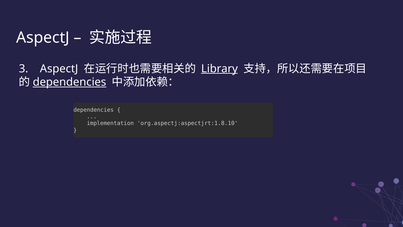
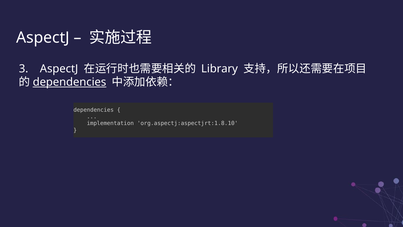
Library underline: present -> none (220, 69)
